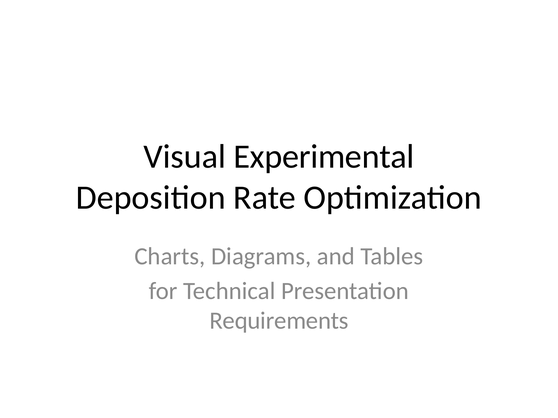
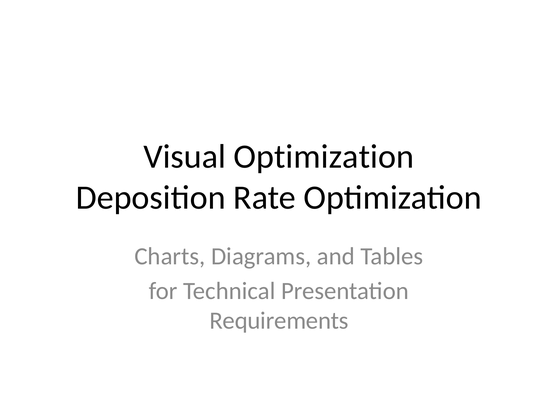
Visual Experimental: Experimental -> Optimization (324, 157)
